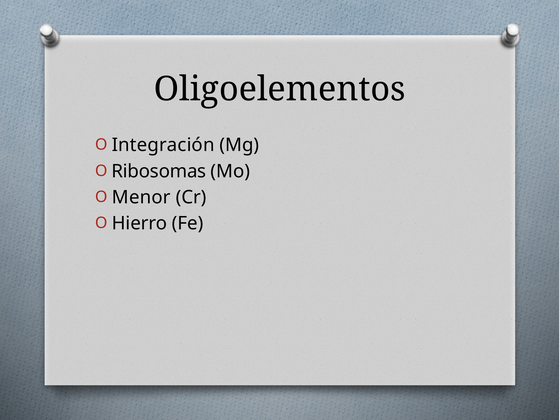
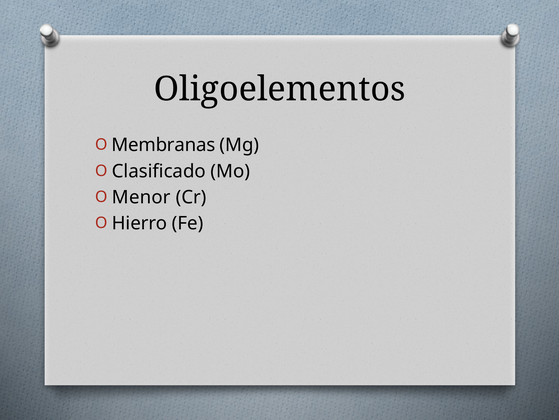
Integración: Integración -> Membranas (163, 145)
Ribosomas: Ribosomas -> Clasificado (159, 171)
